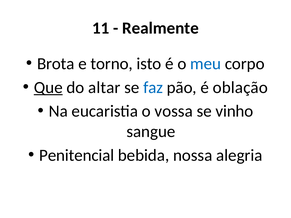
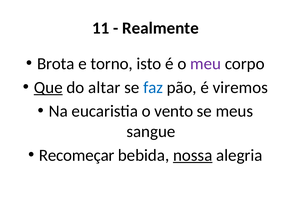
meu colour: blue -> purple (206, 64)
oblação: oblação -> viremos (240, 88)
vossa: vossa -> vento (174, 111)
vinho: vinho -> meus (234, 111)
Penitencial: Penitencial -> Recomeçar (77, 155)
nossa underline: none -> present (193, 155)
